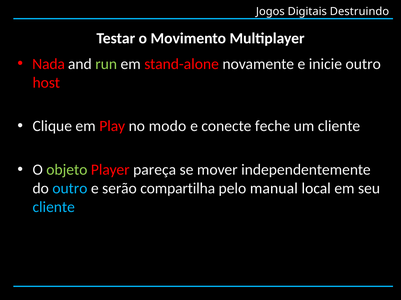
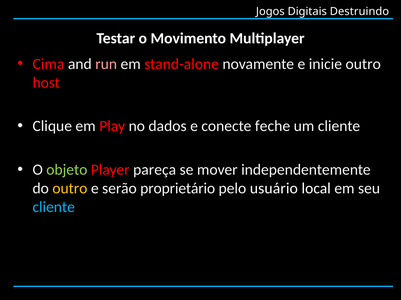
Nada: Nada -> Cima (48, 64)
run colour: light green -> pink (106, 64)
modo: modo -> dados (168, 127)
outro colour: light blue -> yellow (70, 189)
compartilha: compartilha -> proprietário (178, 189)
manual: manual -> usuário (274, 189)
